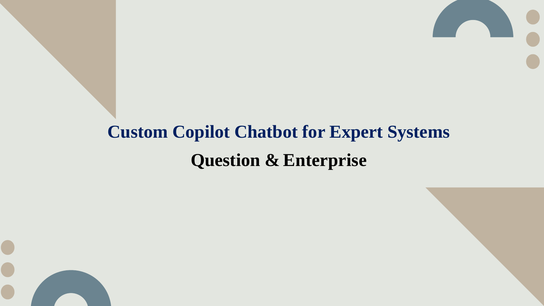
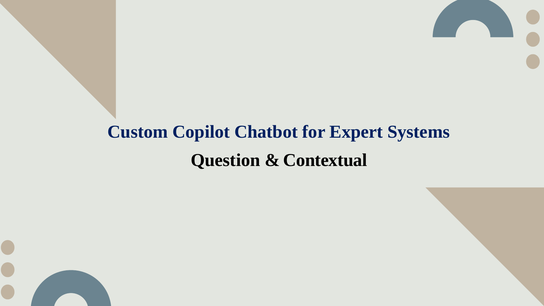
Enterprise: Enterprise -> Contextual (325, 160)
